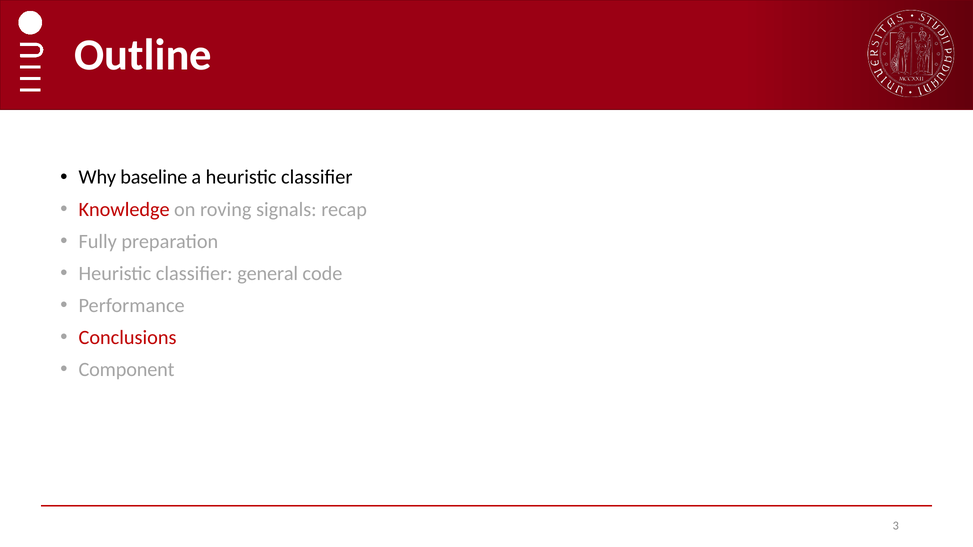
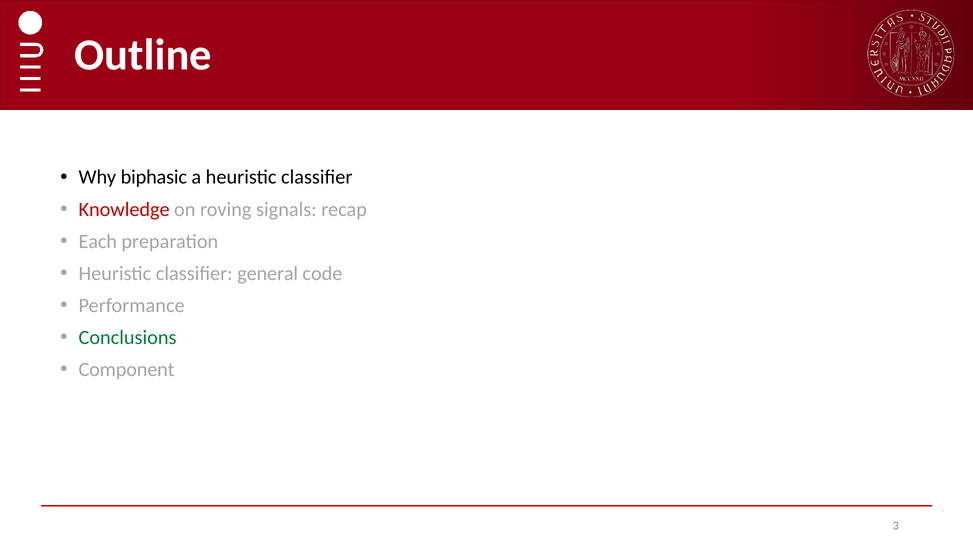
baseline: baseline -> biphasic (154, 177)
Fully: Fully -> Each (98, 241)
Conclusions colour: red -> green (128, 338)
